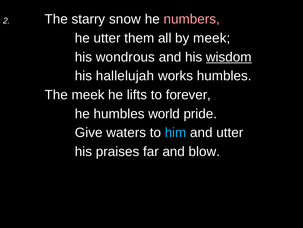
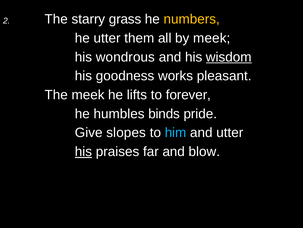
snow: snow -> grass (125, 19)
numbers colour: pink -> yellow (192, 19)
hallelujah: hallelujah -> goodness (125, 76)
works humbles: humbles -> pleasant (224, 76)
world: world -> binds (164, 113)
waters: waters -> slopes (126, 132)
his underline: none -> present (84, 151)
